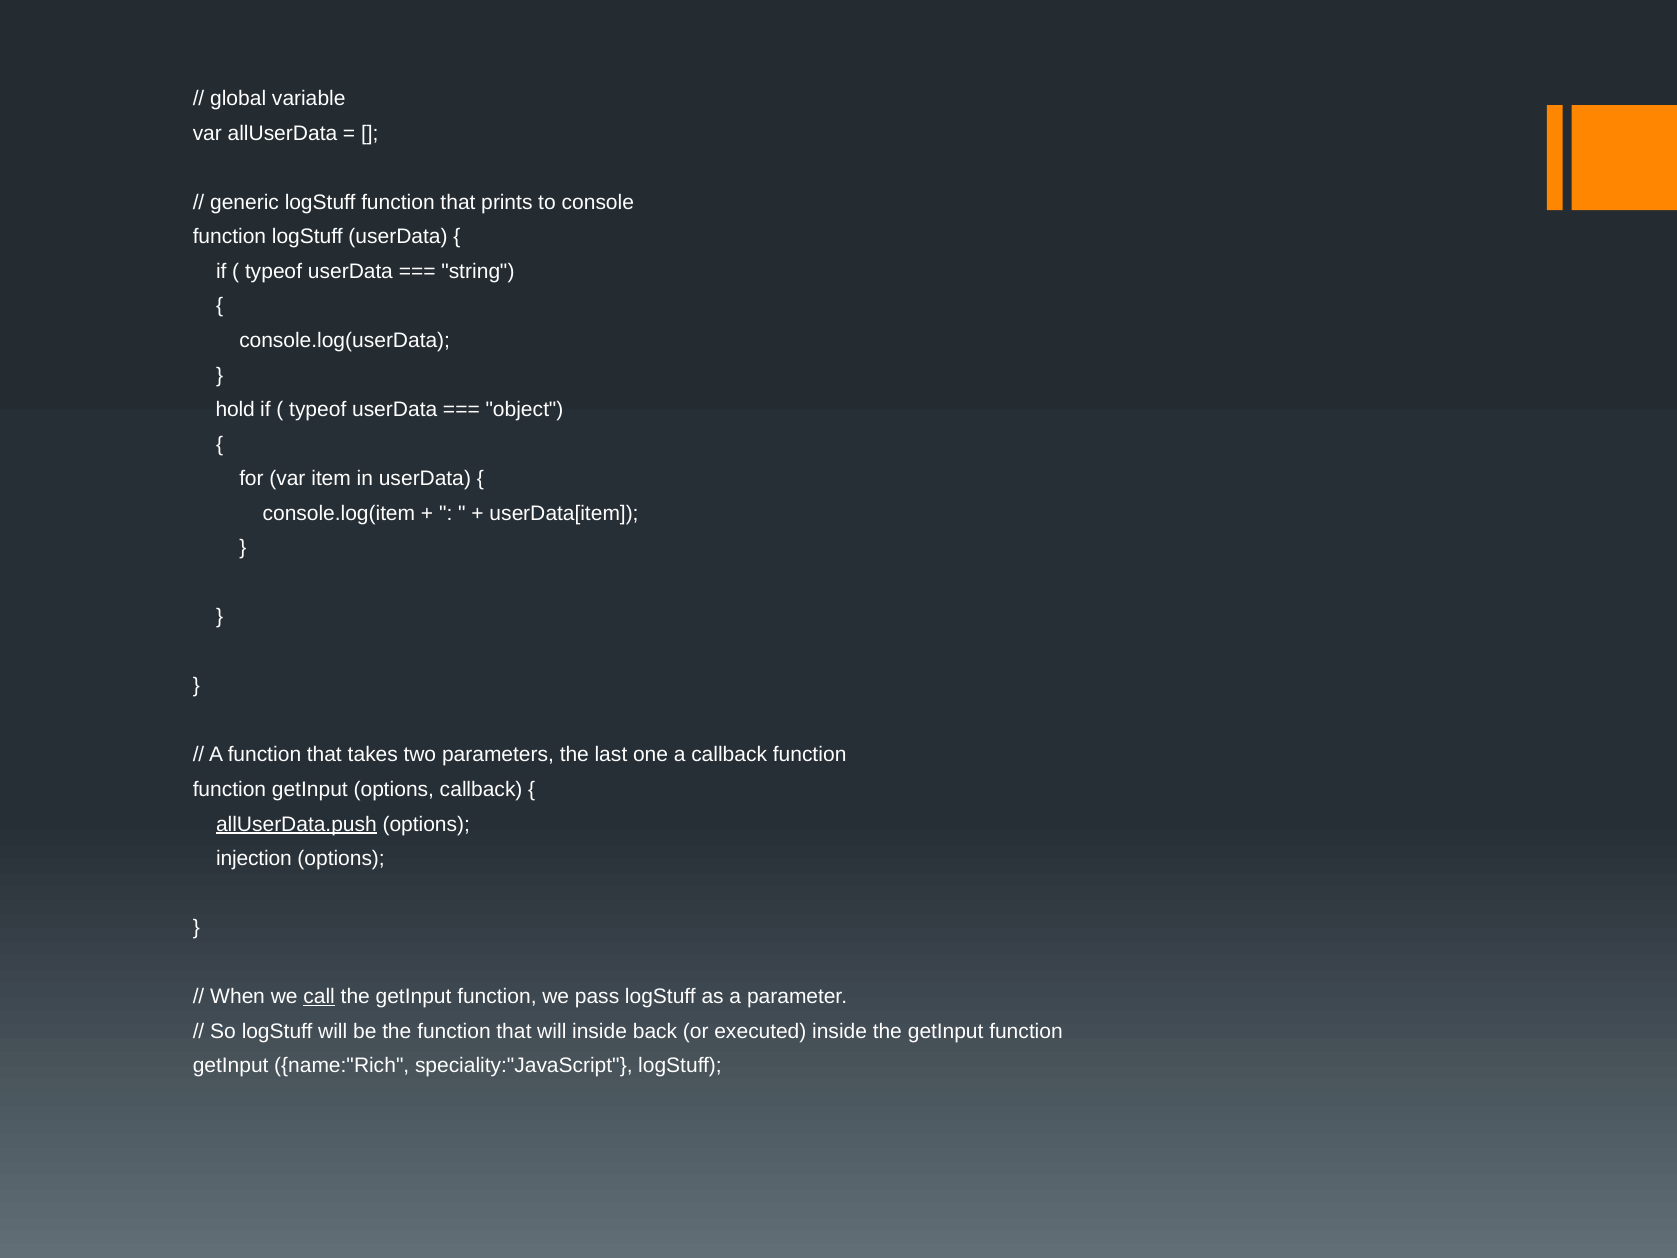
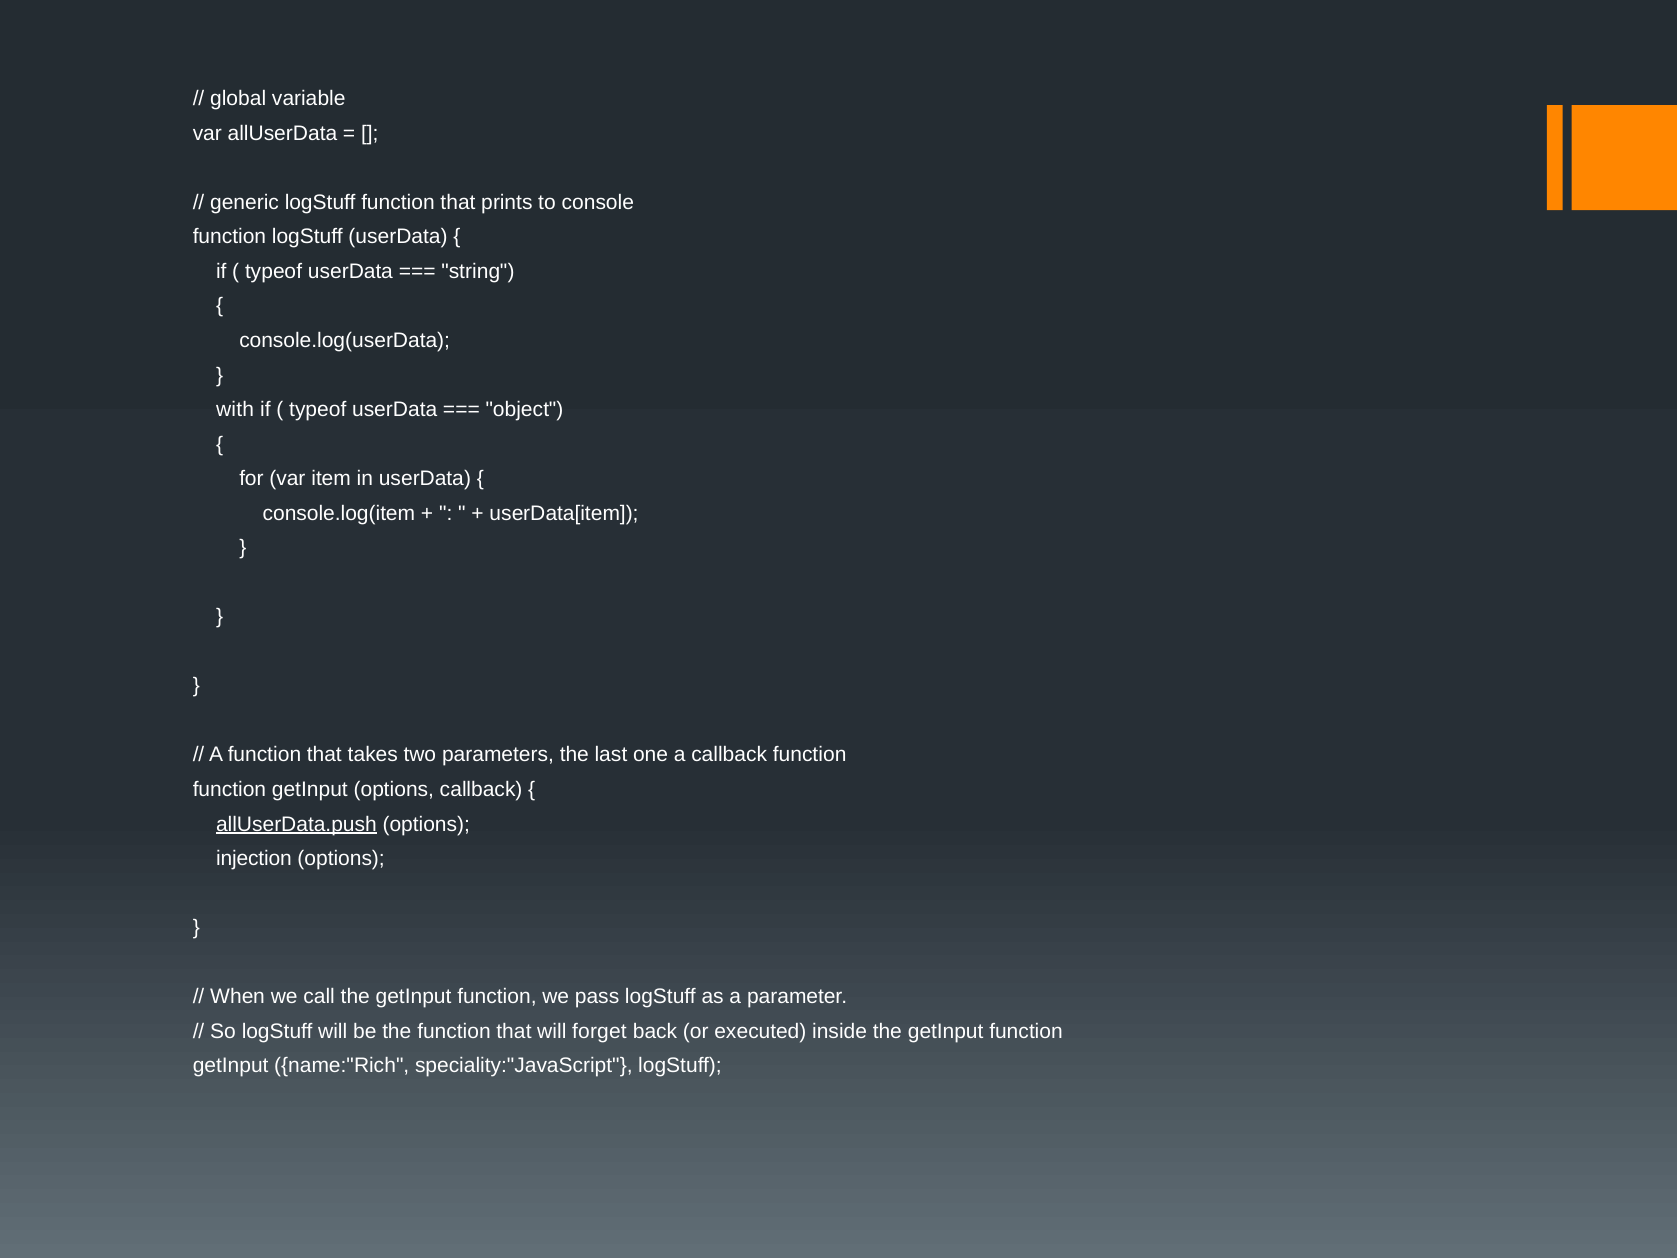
hold: hold -> with (235, 410)
call underline: present -> none (319, 997)
will inside: inside -> forget (599, 1031)
